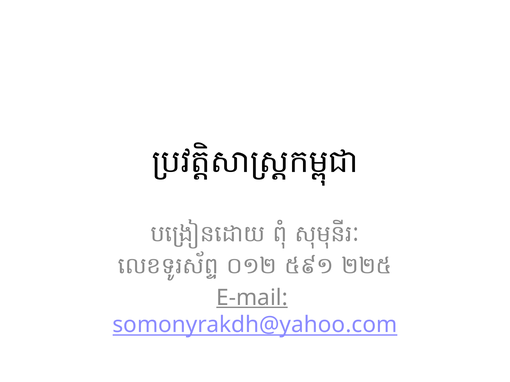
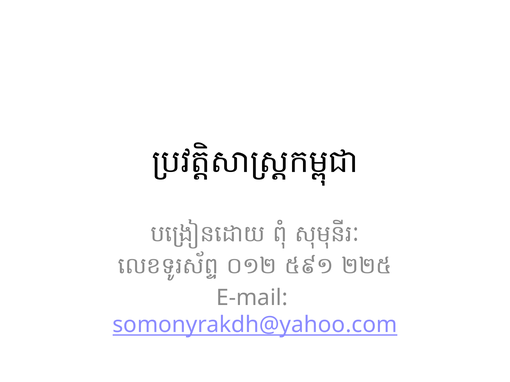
E-mail underline: present -> none (252, 298)
